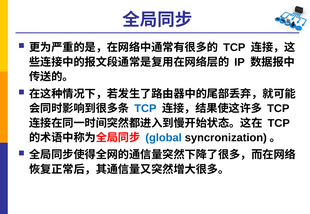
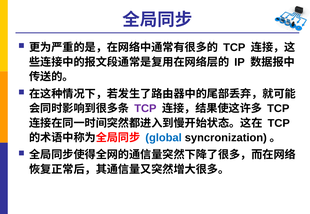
TCP colour: blue -> purple (145, 109)
